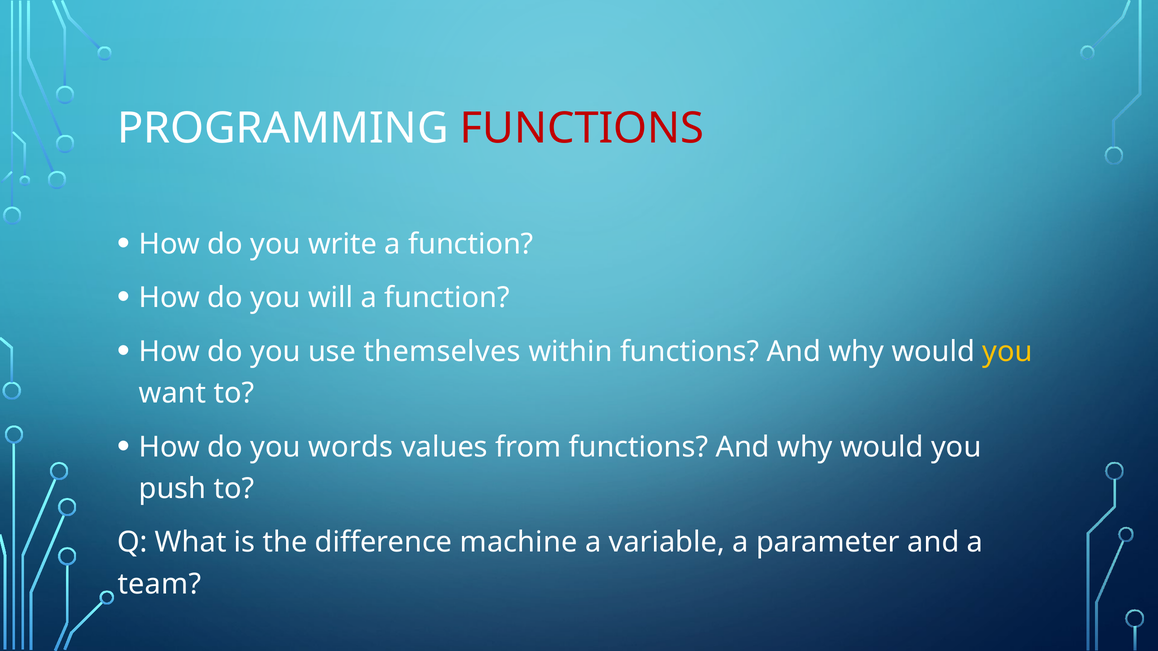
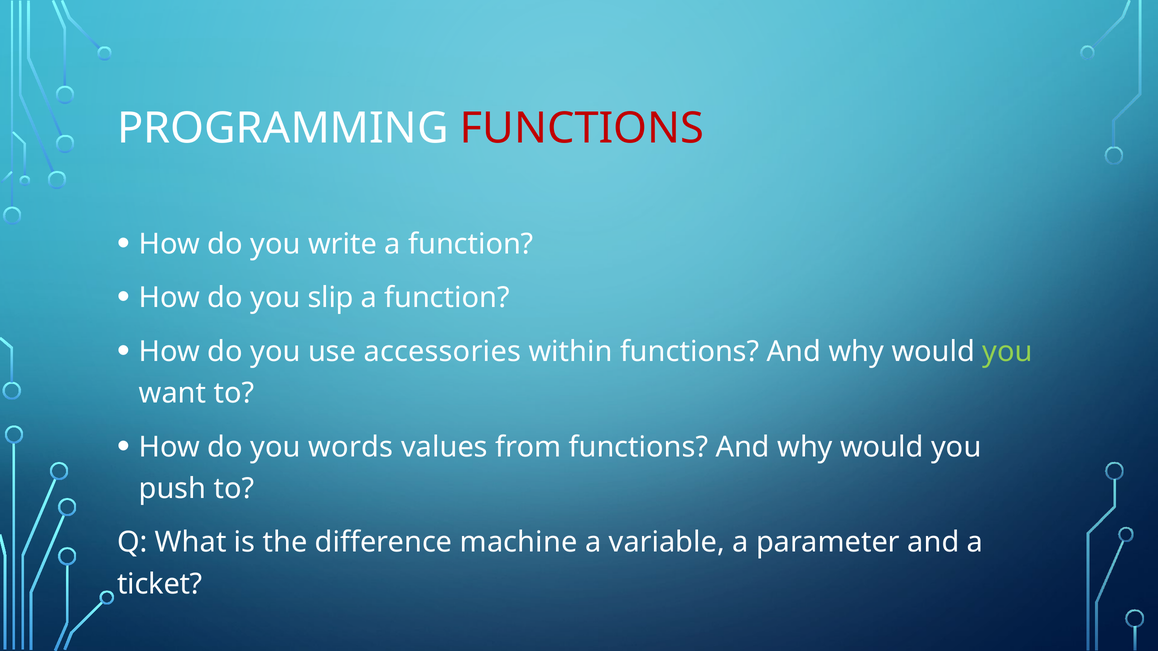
will: will -> slip (331, 298)
themselves: themselves -> accessories (442, 352)
you colour: yellow -> light green (1007, 352)
team: team -> ticket (160, 584)
